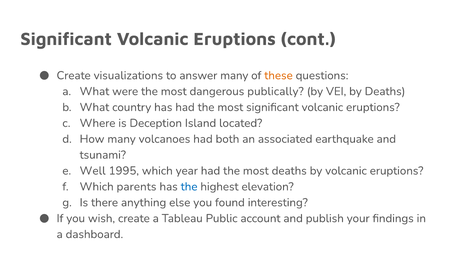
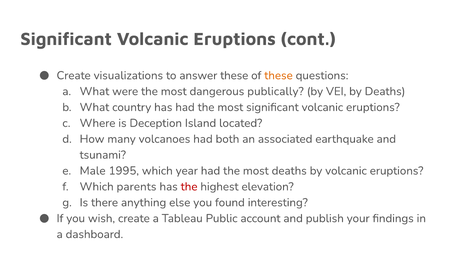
answer many: many -> these (234, 76)
Well: Well -> Male (93, 171)
the colour: blue -> red (189, 187)
